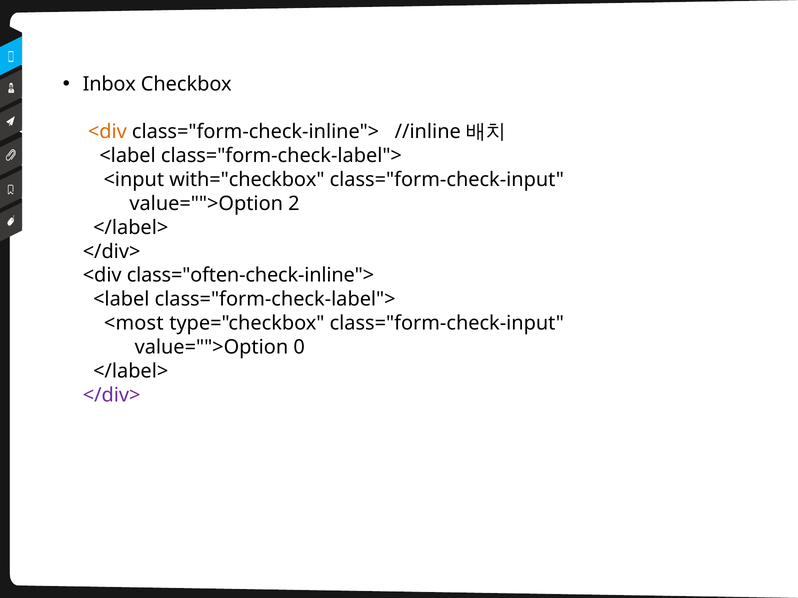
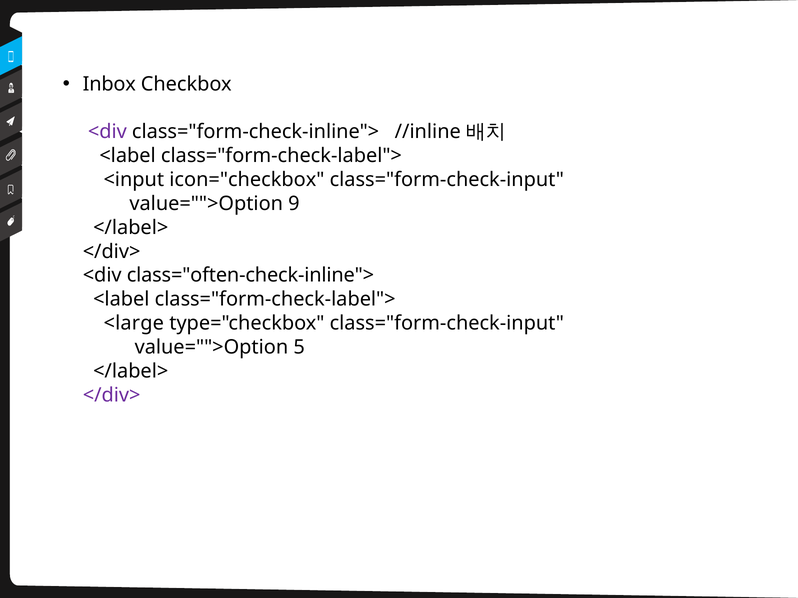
<div colour: orange -> purple (107, 132)
with="checkbox: with="checkbox -> icon="checkbox (247, 180)
2: 2 -> 9 (294, 204)
<most: <most -> <large (134, 323)
0: 0 -> 5 (299, 347)
